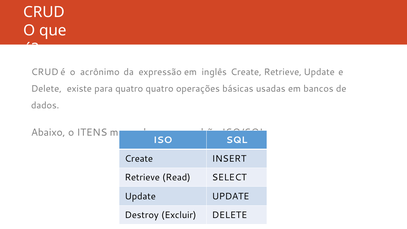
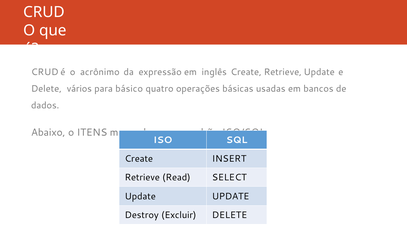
existe: existe -> vários (79, 89)
para quatro: quatro -> básico (129, 89)
